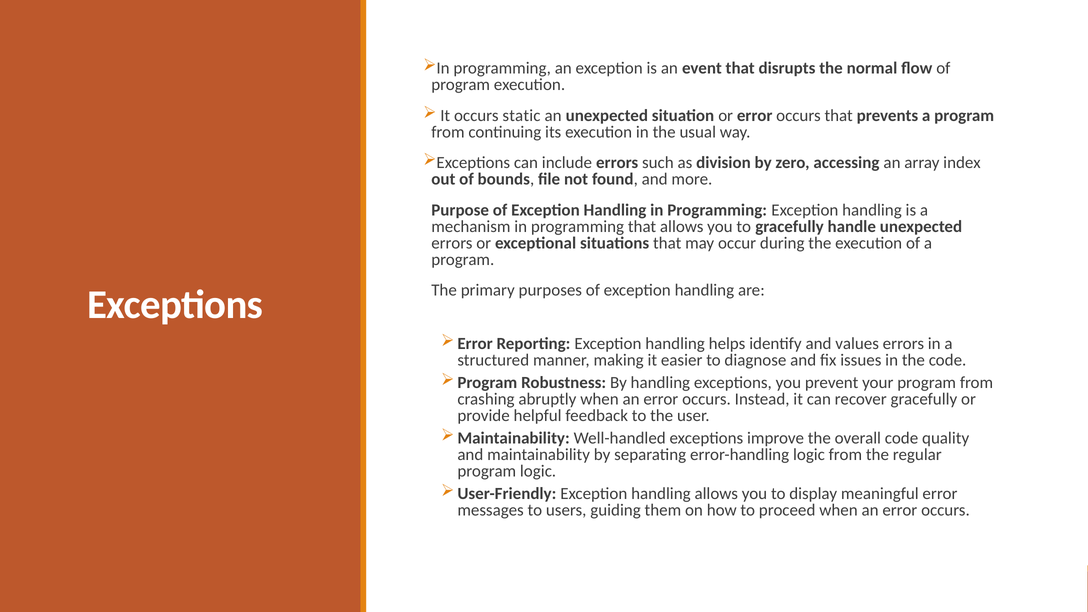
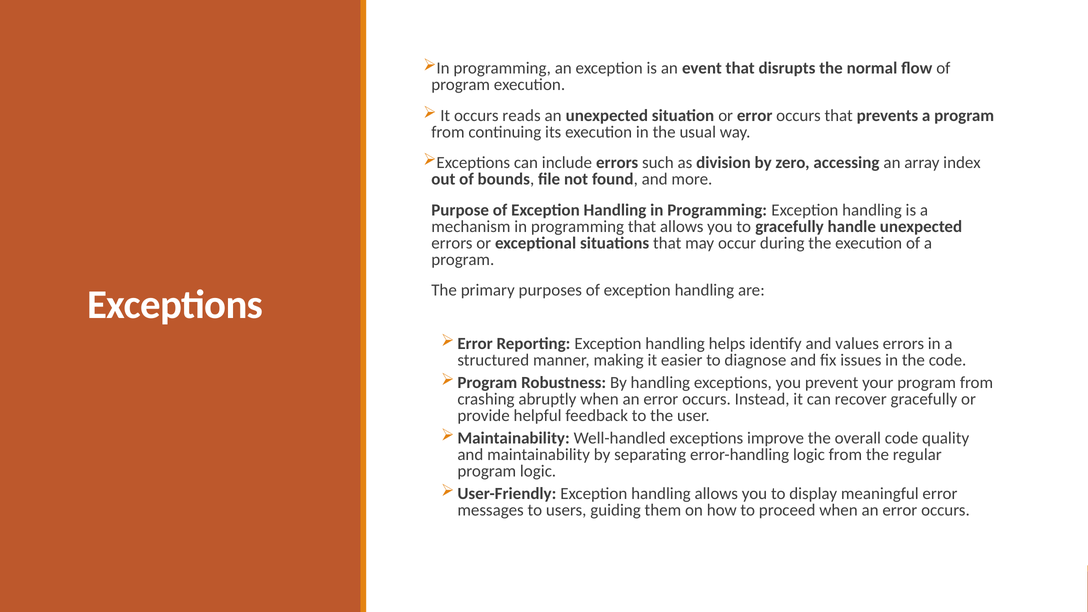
static: static -> reads (522, 115)
